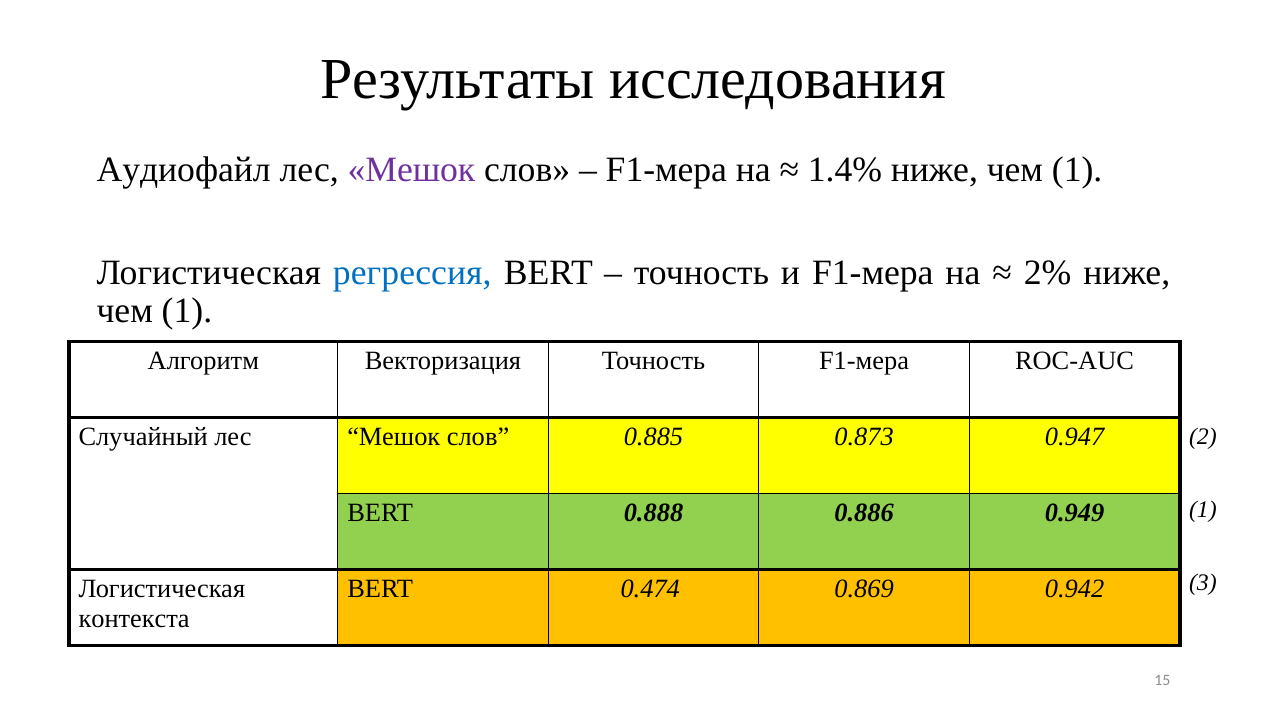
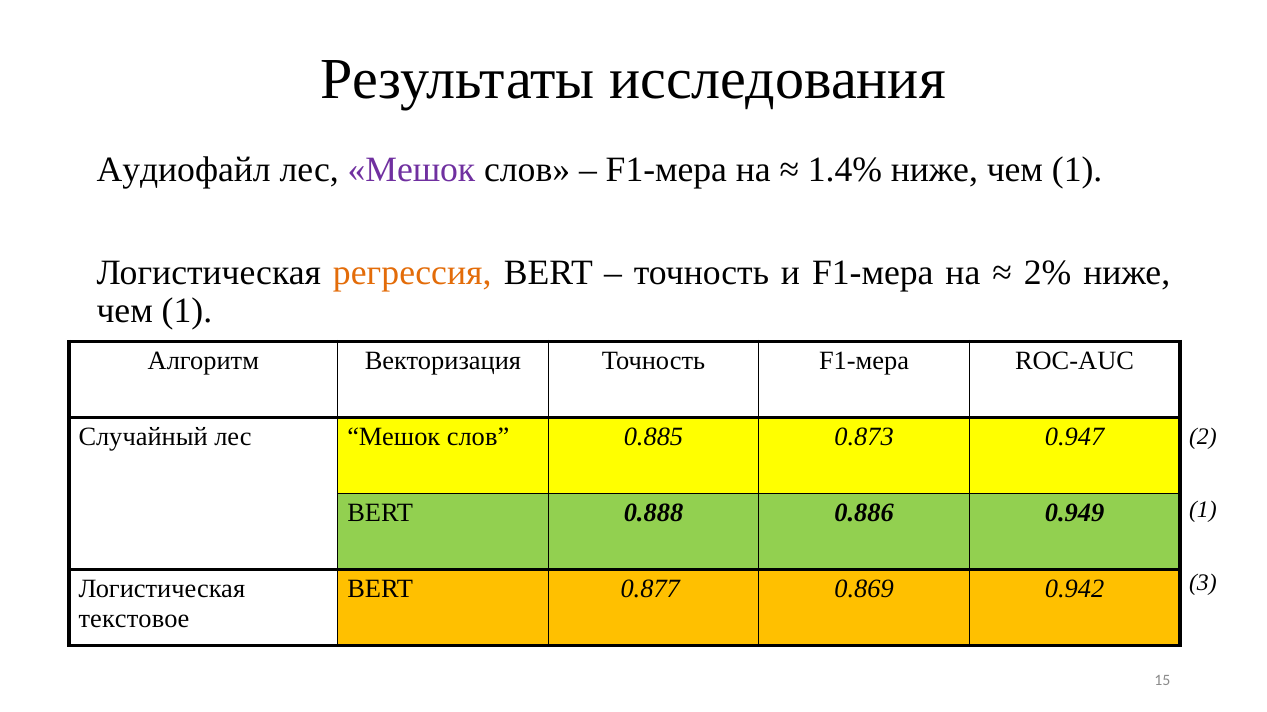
регрессия colour: blue -> orange (412, 273)
0.474: 0.474 -> 0.877 (650, 590)
контекста: контекста -> текстовое (134, 619)
